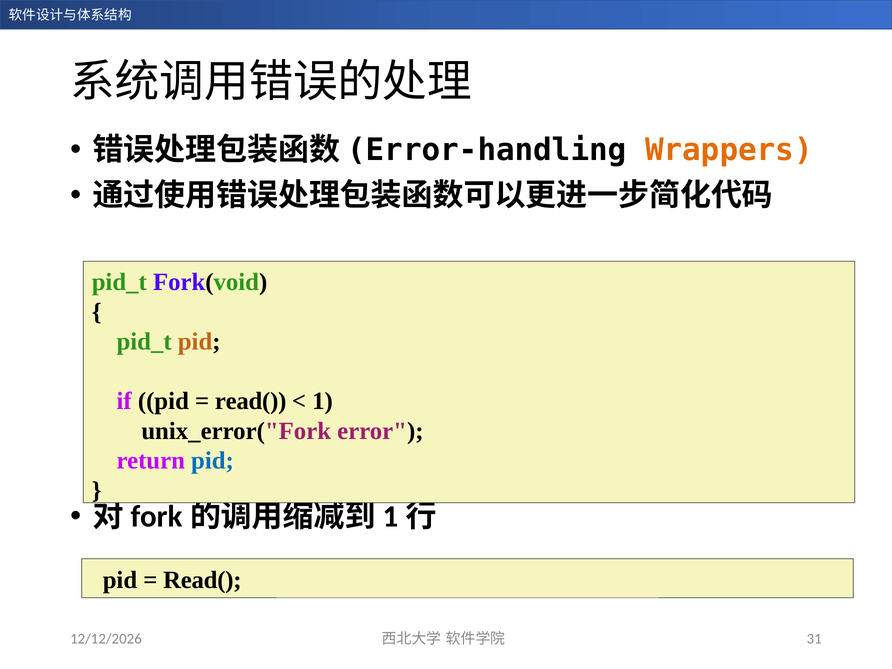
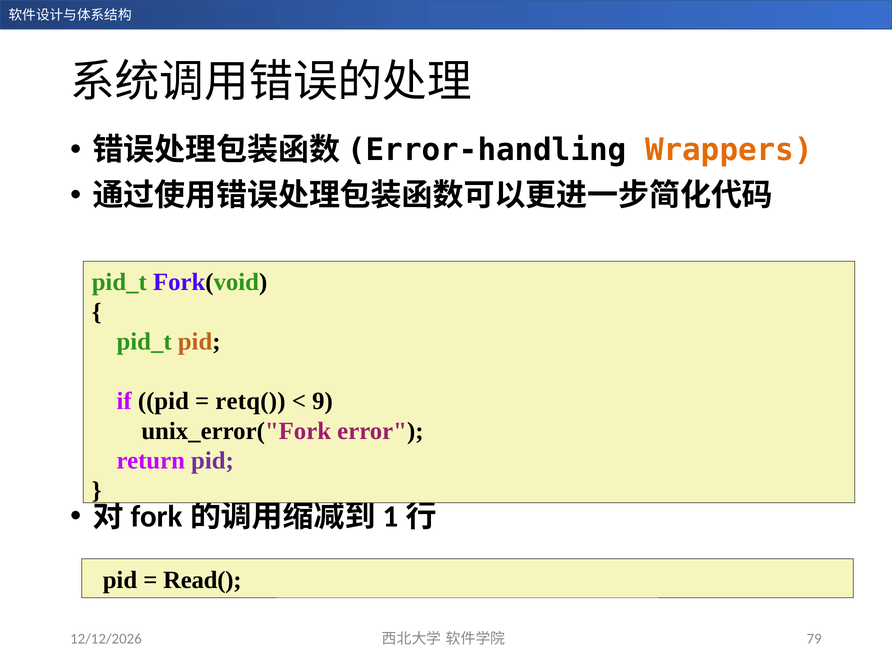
read(: read( -> retq( (250, 401)
1: 1 -> 9 (323, 401)
pid colour: blue -> purple (212, 461)
31: 31 -> 79 (814, 639)
